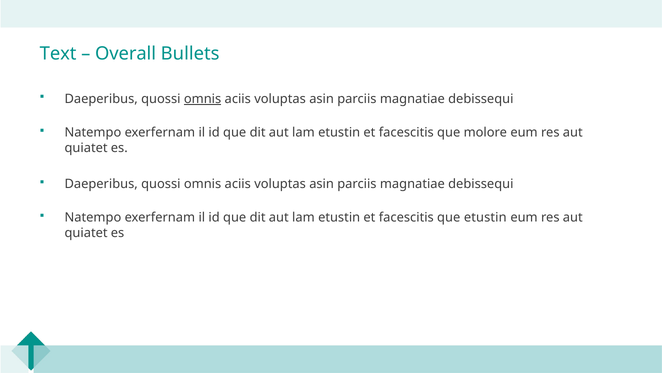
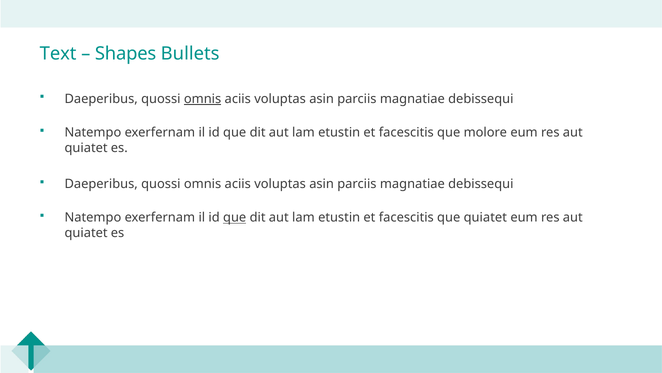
Overall: Overall -> Shapes (126, 54)
que underline: none -> present (235, 217)
que etustin: etustin -> quiatet (485, 217)
